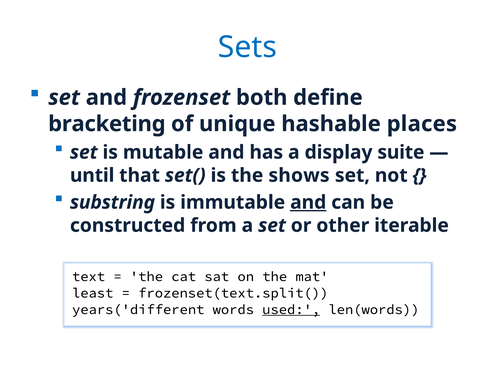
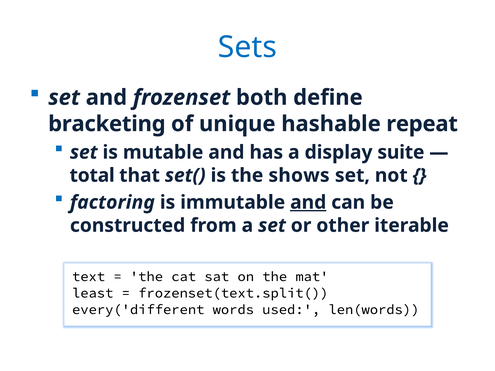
places: places -> repeat (422, 124)
until: until -> total (92, 176)
substring: substring -> factoring (112, 203)
years('different: years('different -> every('different (138, 310)
used underline: present -> none (291, 310)
